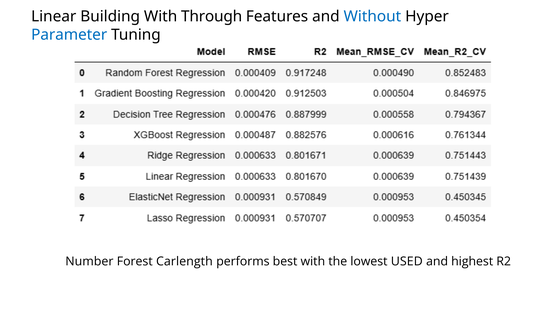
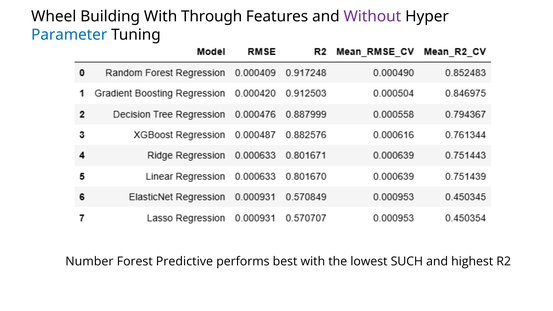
Linear: Linear -> Wheel (54, 17)
Without colour: blue -> purple (372, 17)
Carlength: Carlength -> Predictive (184, 261)
USED: USED -> SUCH (407, 261)
